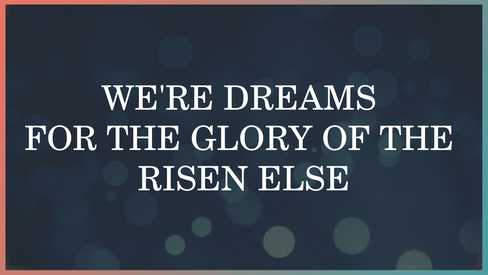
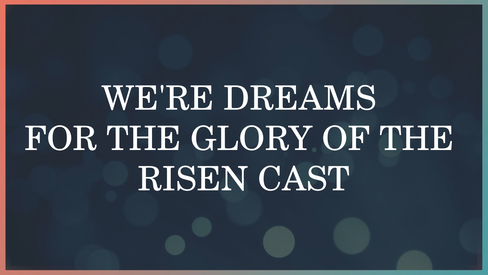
ELSE: ELSE -> CAST (304, 179)
